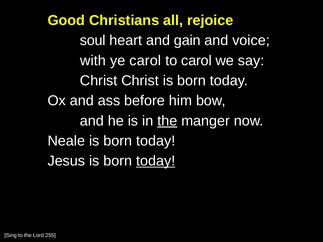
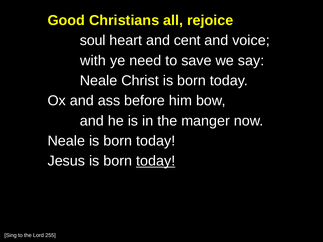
gain: gain -> cent (187, 41)
ye carol: carol -> need (145, 61)
to carol: carol -> save (196, 61)
Christ: Christ -> Neale (99, 81)
the underline: present -> none (167, 121)
